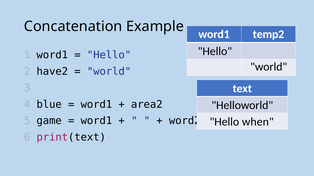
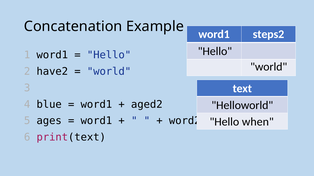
temp2: temp2 -> steps2 (268, 34)
area2: area2 -> aged2 (147, 105)
game: game -> ages (49, 121)
